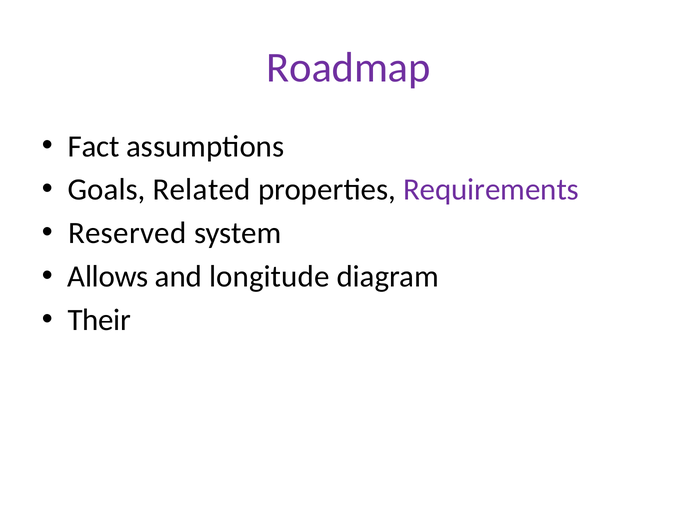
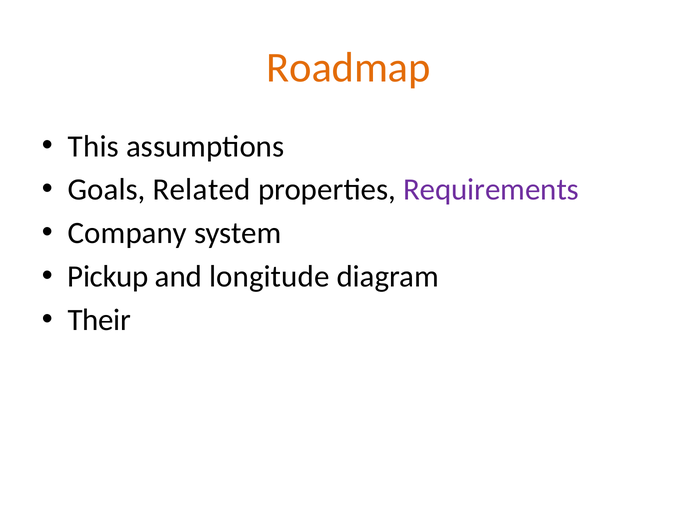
Roadmap colour: purple -> orange (348, 67)
Fact: Fact -> This (93, 146)
Reserved: Reserved -> Company (127, 233)
Allows: Allows -> Pickup (108, 276)
